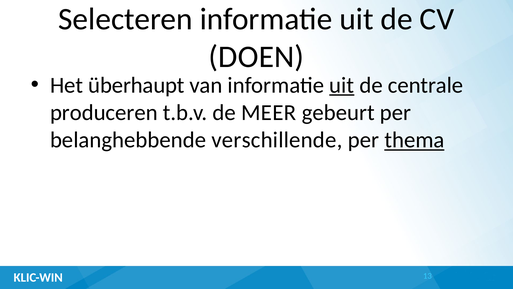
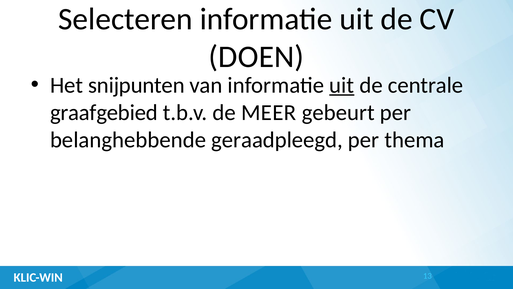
überhaupt: überhaupt -> snijpunten (136, 85)
produceren: produceren -> graafgebied (104, 113)
verschillende: verschillende -> geraadpleegd (277, 140)
thema underline: present -> none (414, 140)
